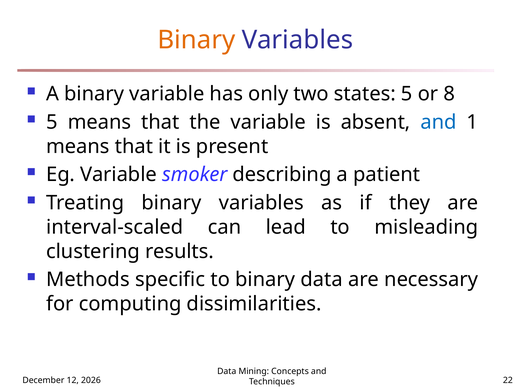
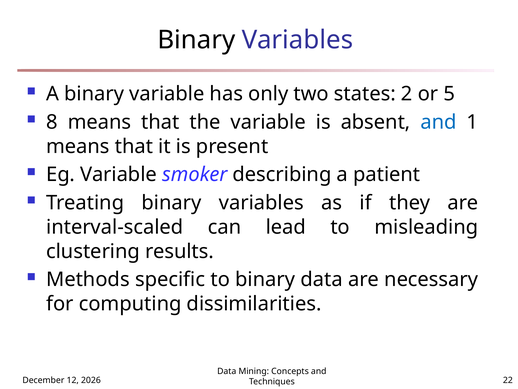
Binary colour: orange -> black (196, 40)
states 5: 5 -> 2 (407, 94)
8: 8 -> 5 (449, 94)
5: 5 -> 8 (52, 122)
